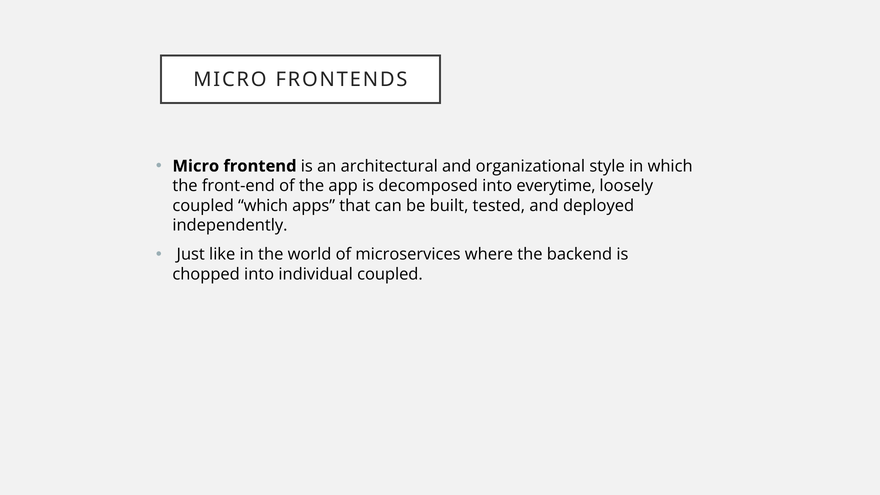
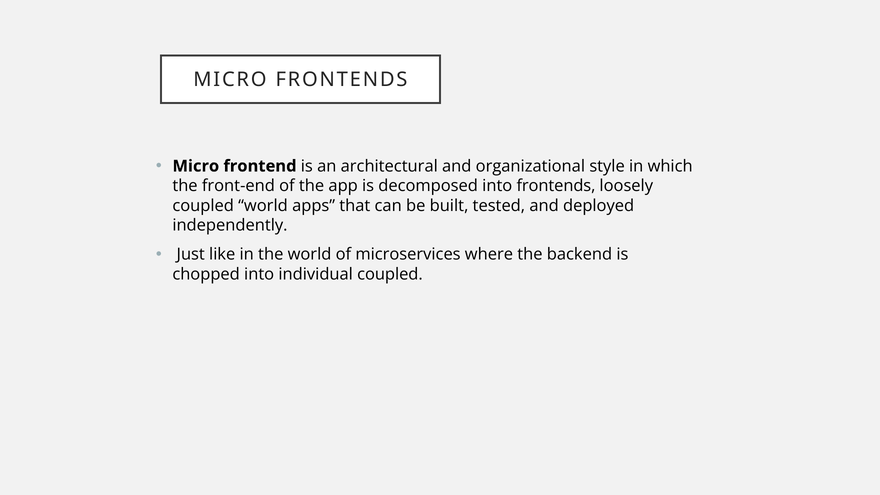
into everytime: everytime -> frontends (556, 186)
coupled which: which -> world (263, 206)
